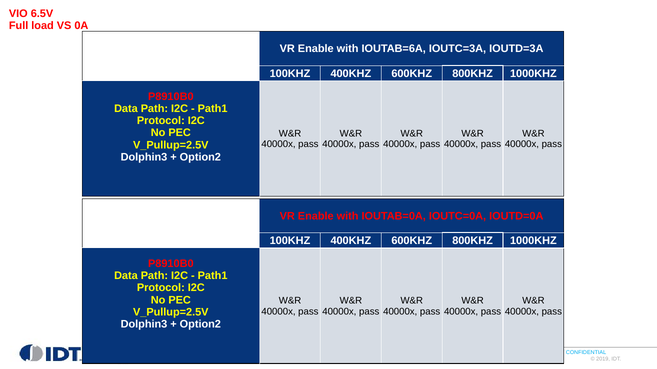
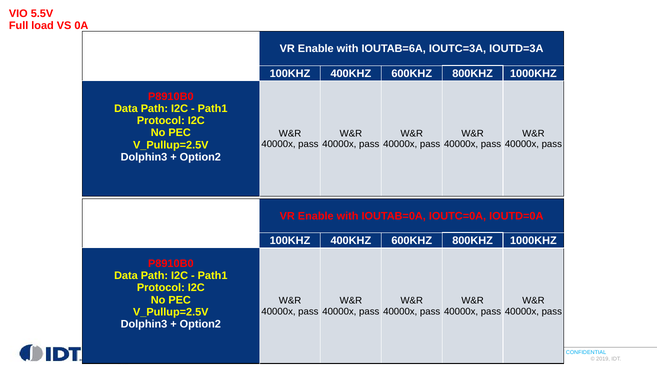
6.5V: 6.5V -> 5.5V (42, 14)
